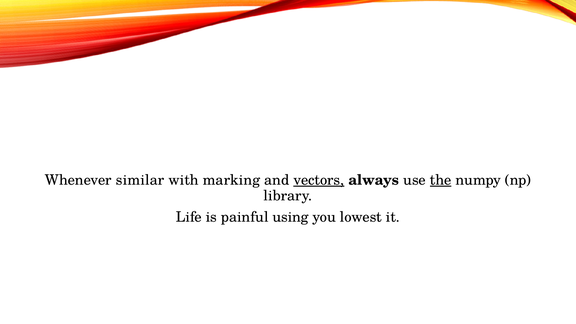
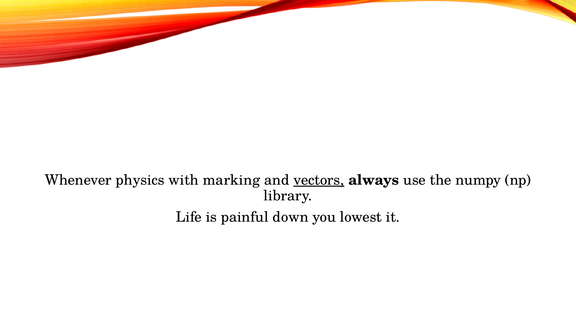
similar: similar -> physics (140, 180)
the underline: present -> none (441, 180)
using: using -> down (291, 217)
